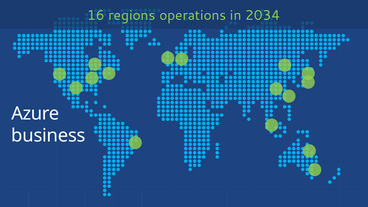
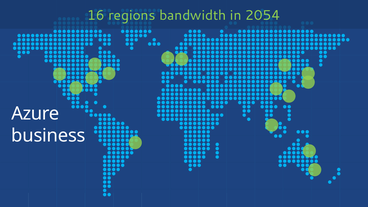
operations: operations -> bandwidth (193, 15)
2034: 2034 -> 2054 (263, 15)
